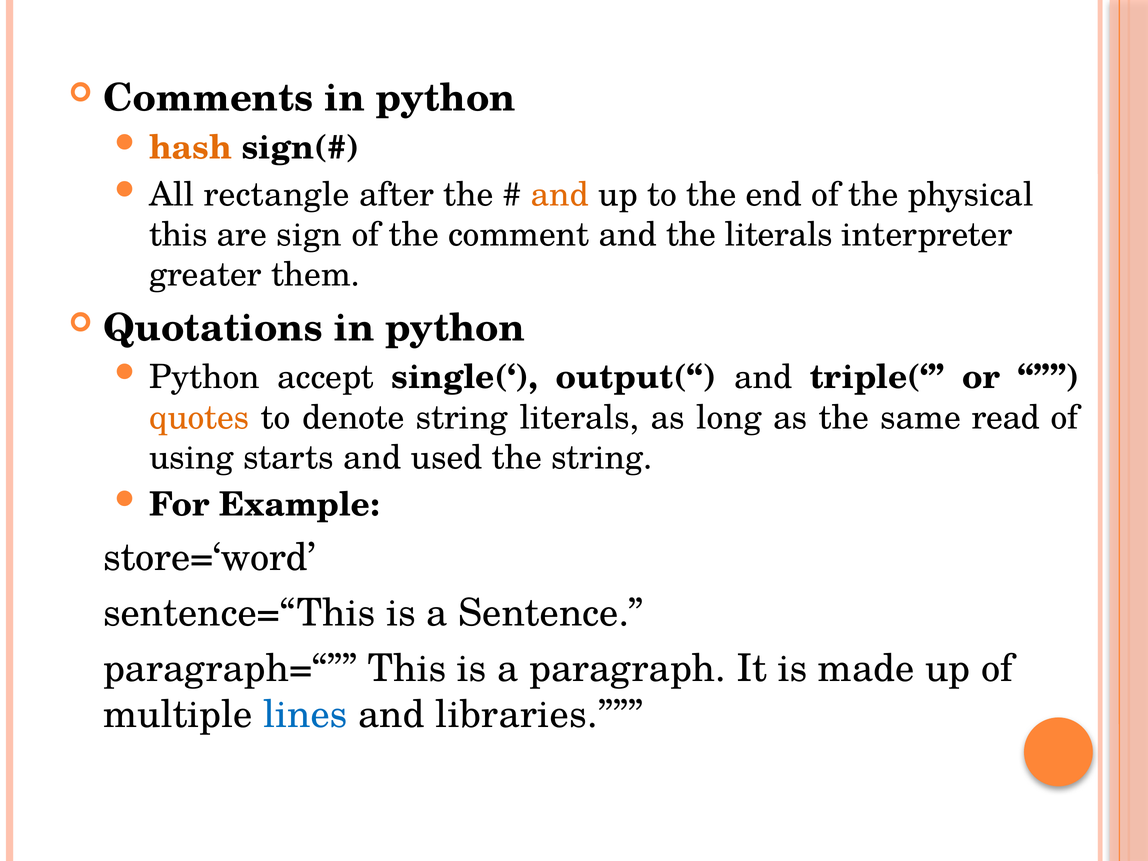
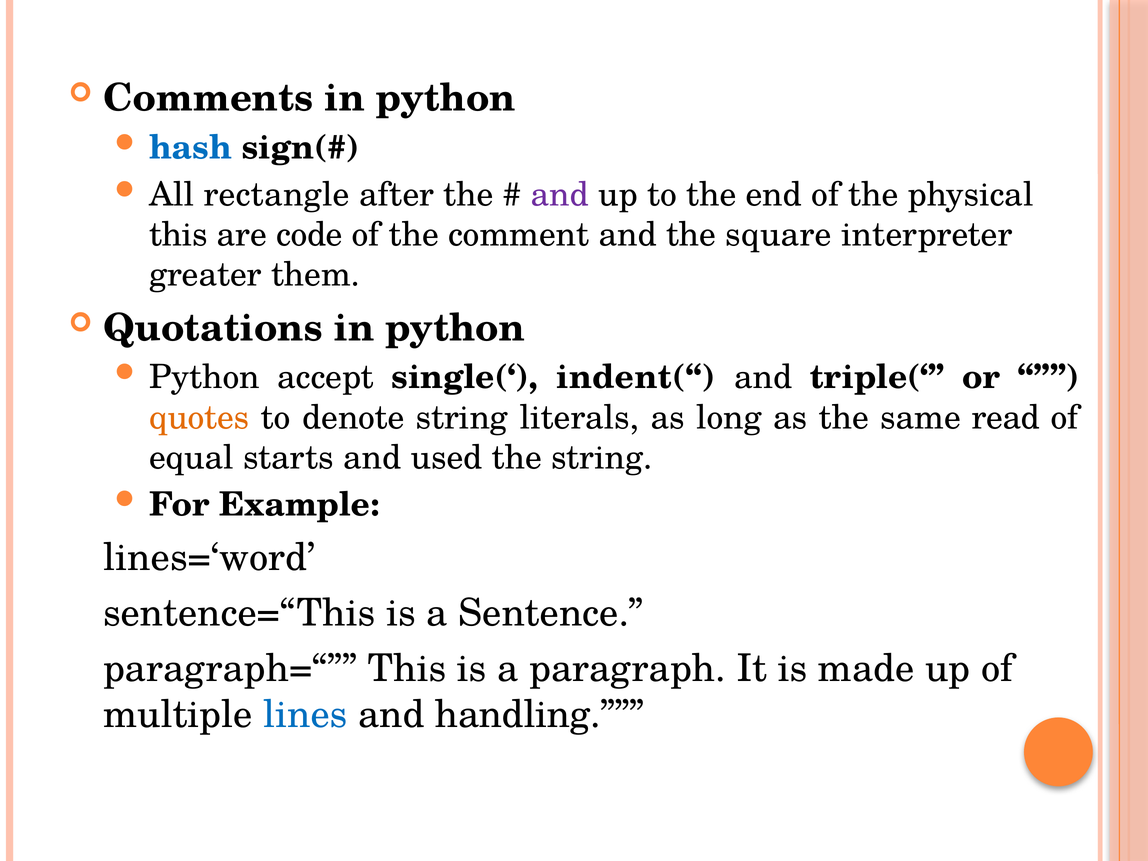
hash colour: orange -> blue (191, 148)
and colour: orange -> purple (560, 195)
sign: sign -> code (309, 235)
the literals: literals -> square (779, 235)
output(“: output(“ -> indent(“ (636, 377)
using: using -> equal (191, 458)
store=‘word: store=‘word -> lines=‘word (209, 557)
libraries: libraries -> handling (540, 714)
